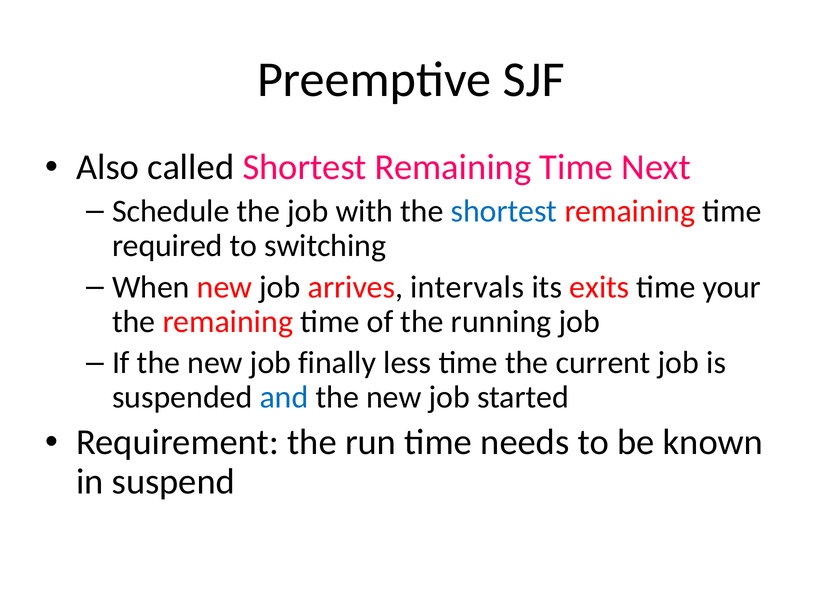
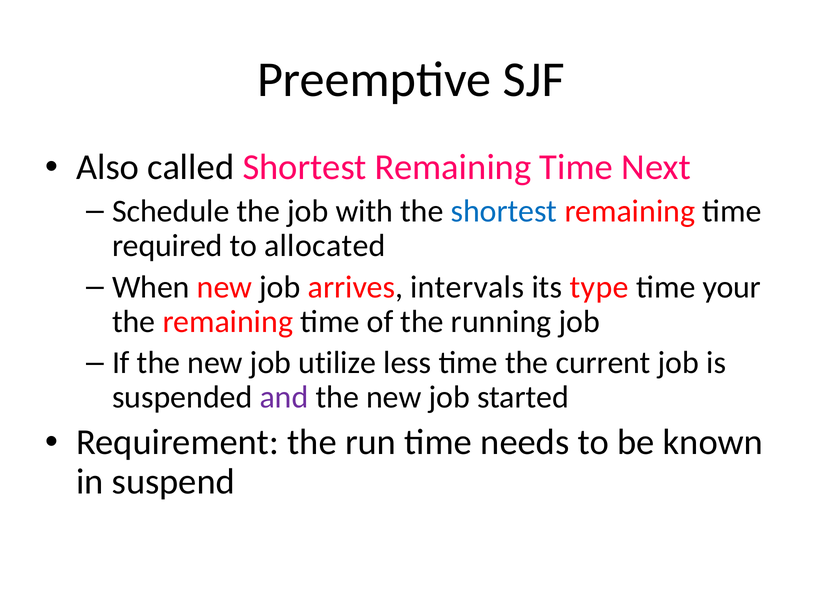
switching: switching -> allocated (325, 246)
exits: exits -> type (599, 287)
finally: finally -> utilize (337, 363)
and colour: blue -> purple (284, 398)
